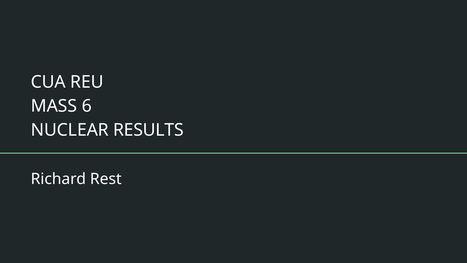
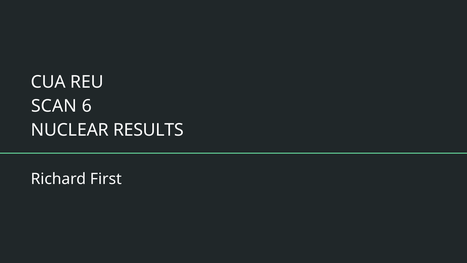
MASS: MASS -> SCAN (54, 106)
Rest: Rest -> First (106, 179)
